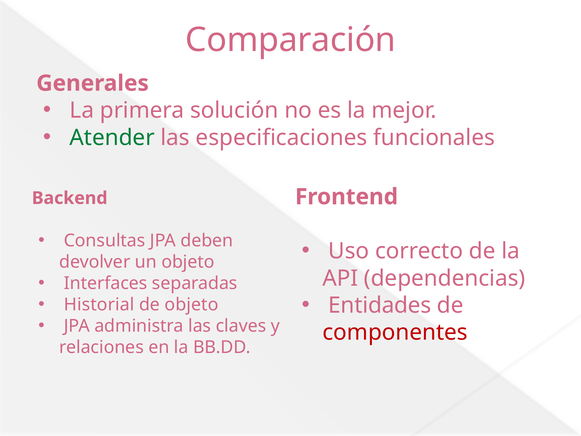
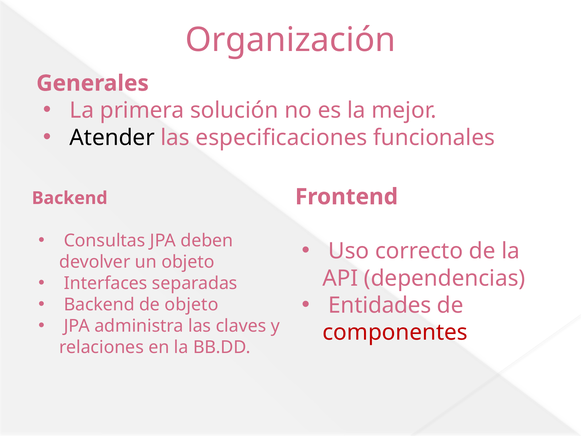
Comparación: Comparación -> Organización (290, 40)
Atender colour: green -> black (112, 137)
Historial: Historial -> Backend (99, 304)
